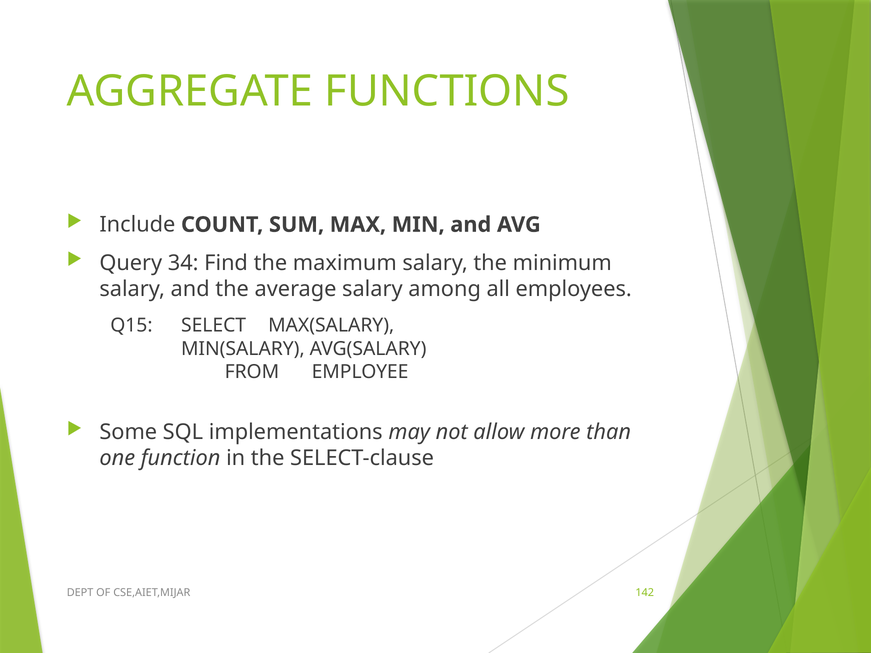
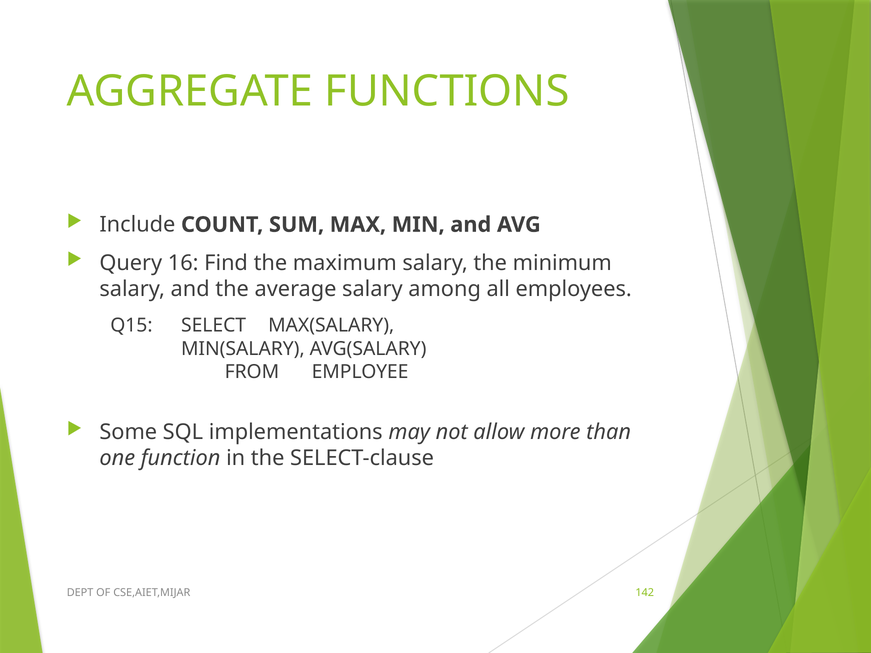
34: 34 -> 16 (183, 263)
